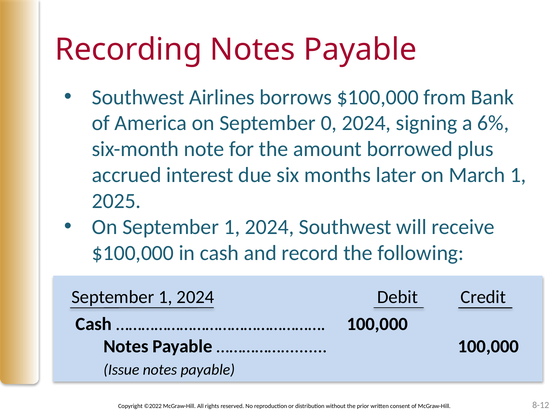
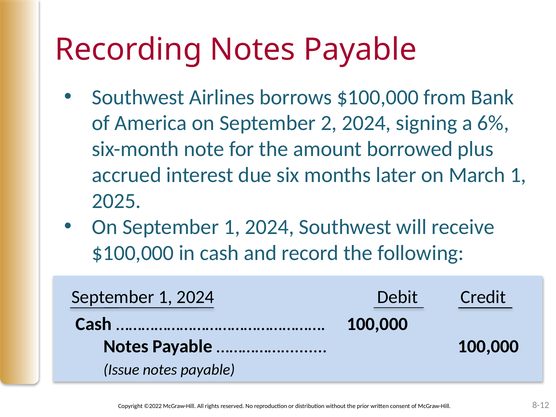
0: 0 -> 2 (329, 123)
